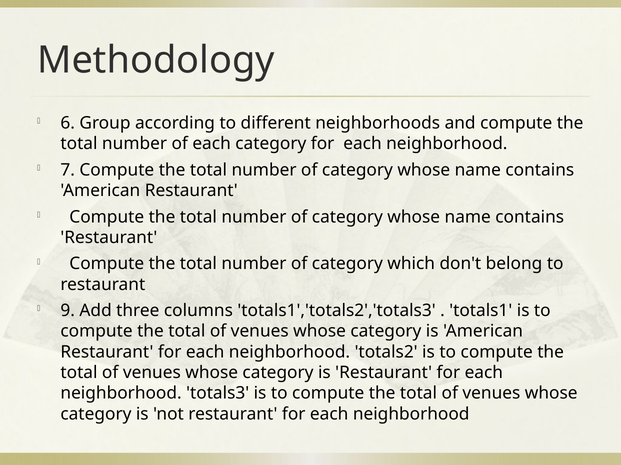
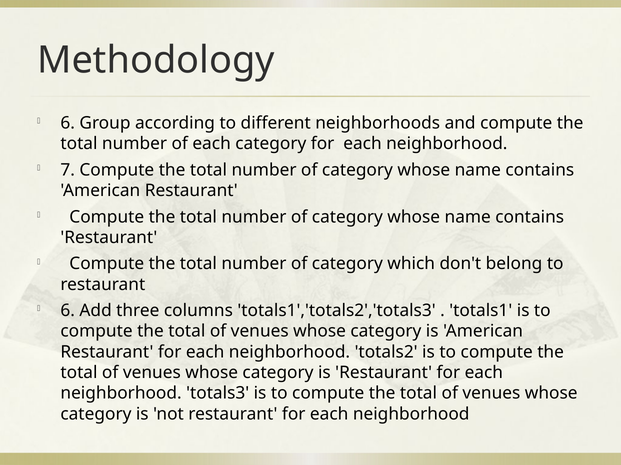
9: 9 -> 6 (68, 311)
